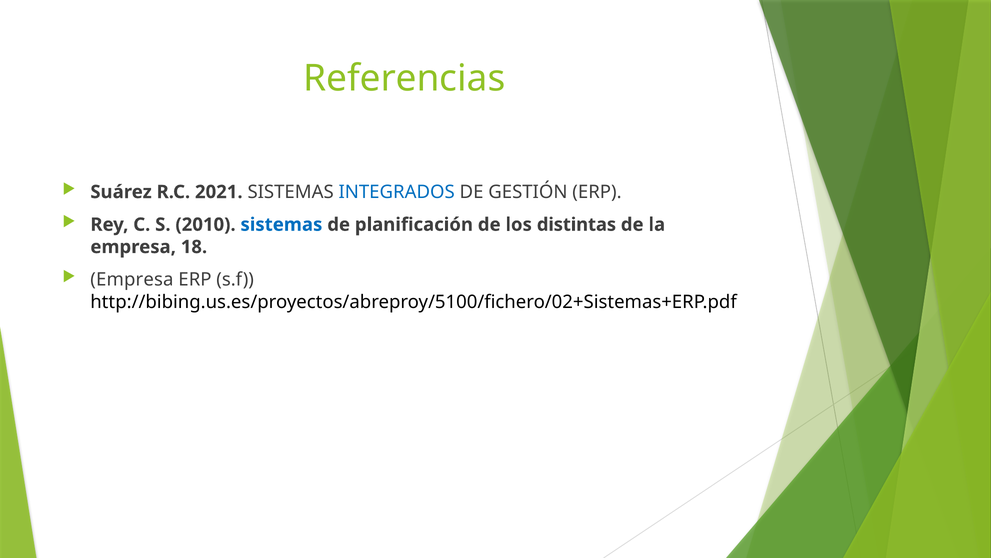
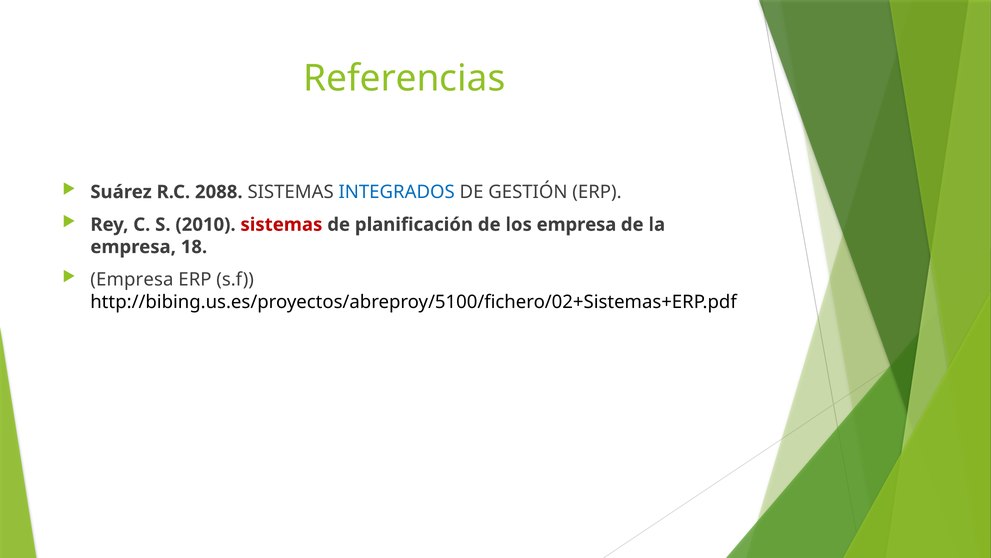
2021: 2021 -> 2088 (219, 192)
sistemas colour: blue -> red (281, 224)
los distintas: distintas -> empresa (576, 224)
